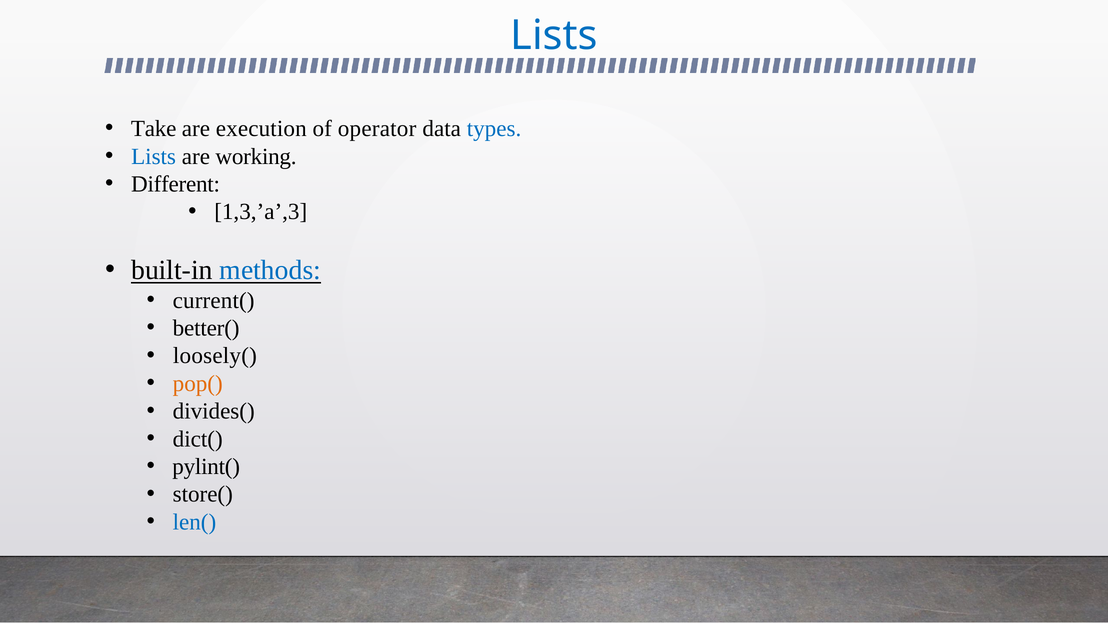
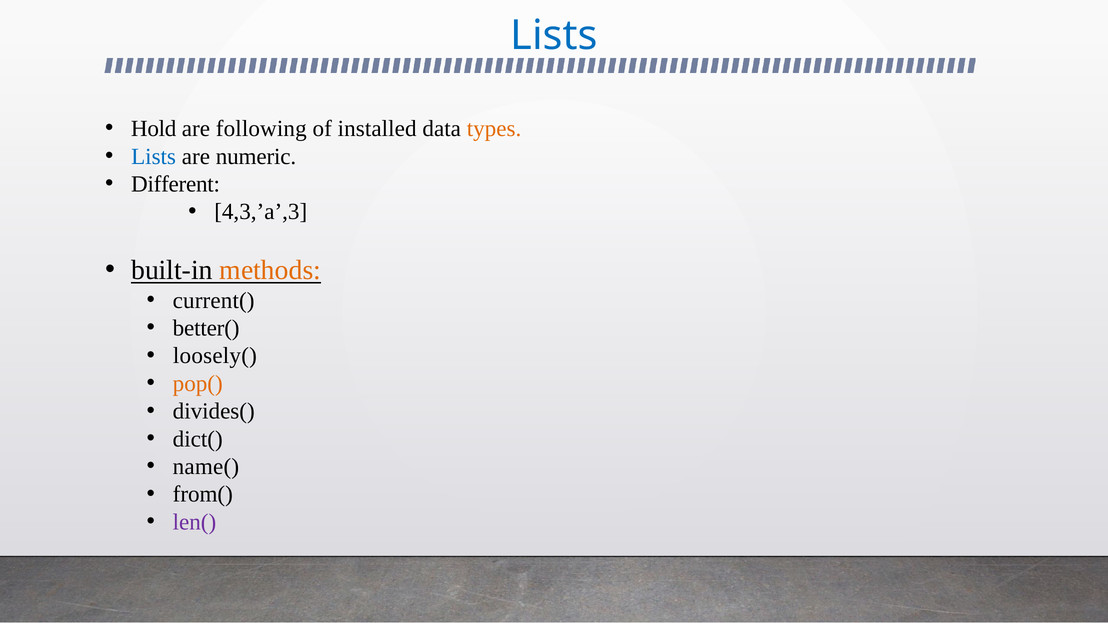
Take: Take -> Hold (154, 129)
execution: execution -> following (261, 129)
operator: operator -> installed (377, 129)
types colour: blue -> orange (494, 129)
working: working -> numeric (256, 156)
1,3,’a’,3: 1,3,’a’,3 -> 4,3,’a’,3 (261, 212)
methods colour: blue -> orange (270, 270)
pylint(: pylint( -> name( (206, 467)
store(: store( -> from( (203, 495)
len( colour: blue -> purple (194, 522)
